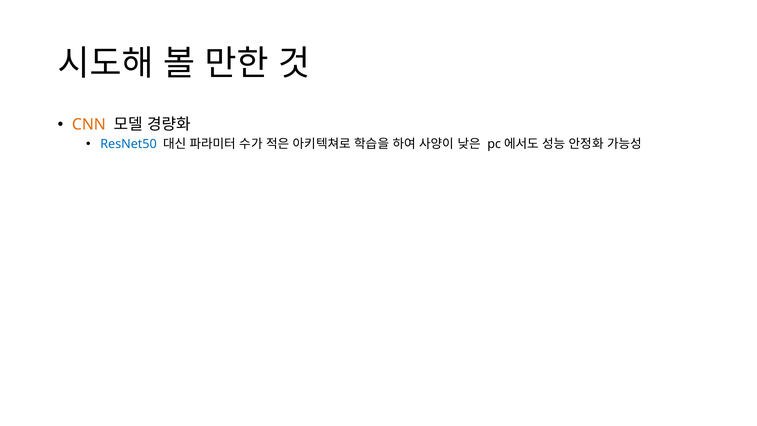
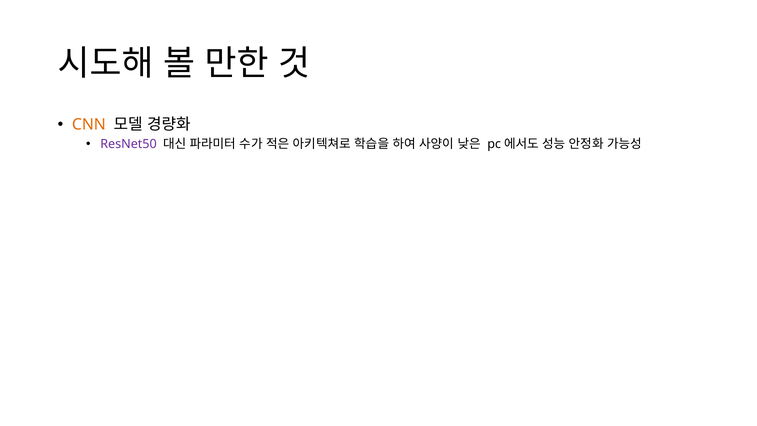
ResNet50 colour: blue -> purple (129, 144)
